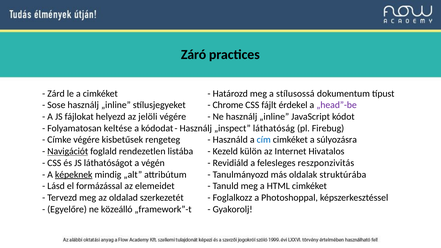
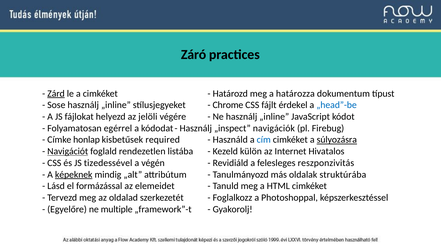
Zárd underline: none -> present (56, 94)
stílusossá: stílusossá -> határozza (295, 94)
„head”-be colour: purple -> blue (337, 105)
keltése: keltése -> egérrel (118, 128)
láthatóság: láthatóság -> navigációk (274, 128)
Címke végére: végére -> honlap (87, 140)
rengeteg: rengeteg -> required (163, 140)
súlyozásra underline: none -> present (337, 140)
láthatóságot: láthatóságot -> tizedessével (108, 163)
közeálló: közeálló -> multiple (117, 209)
